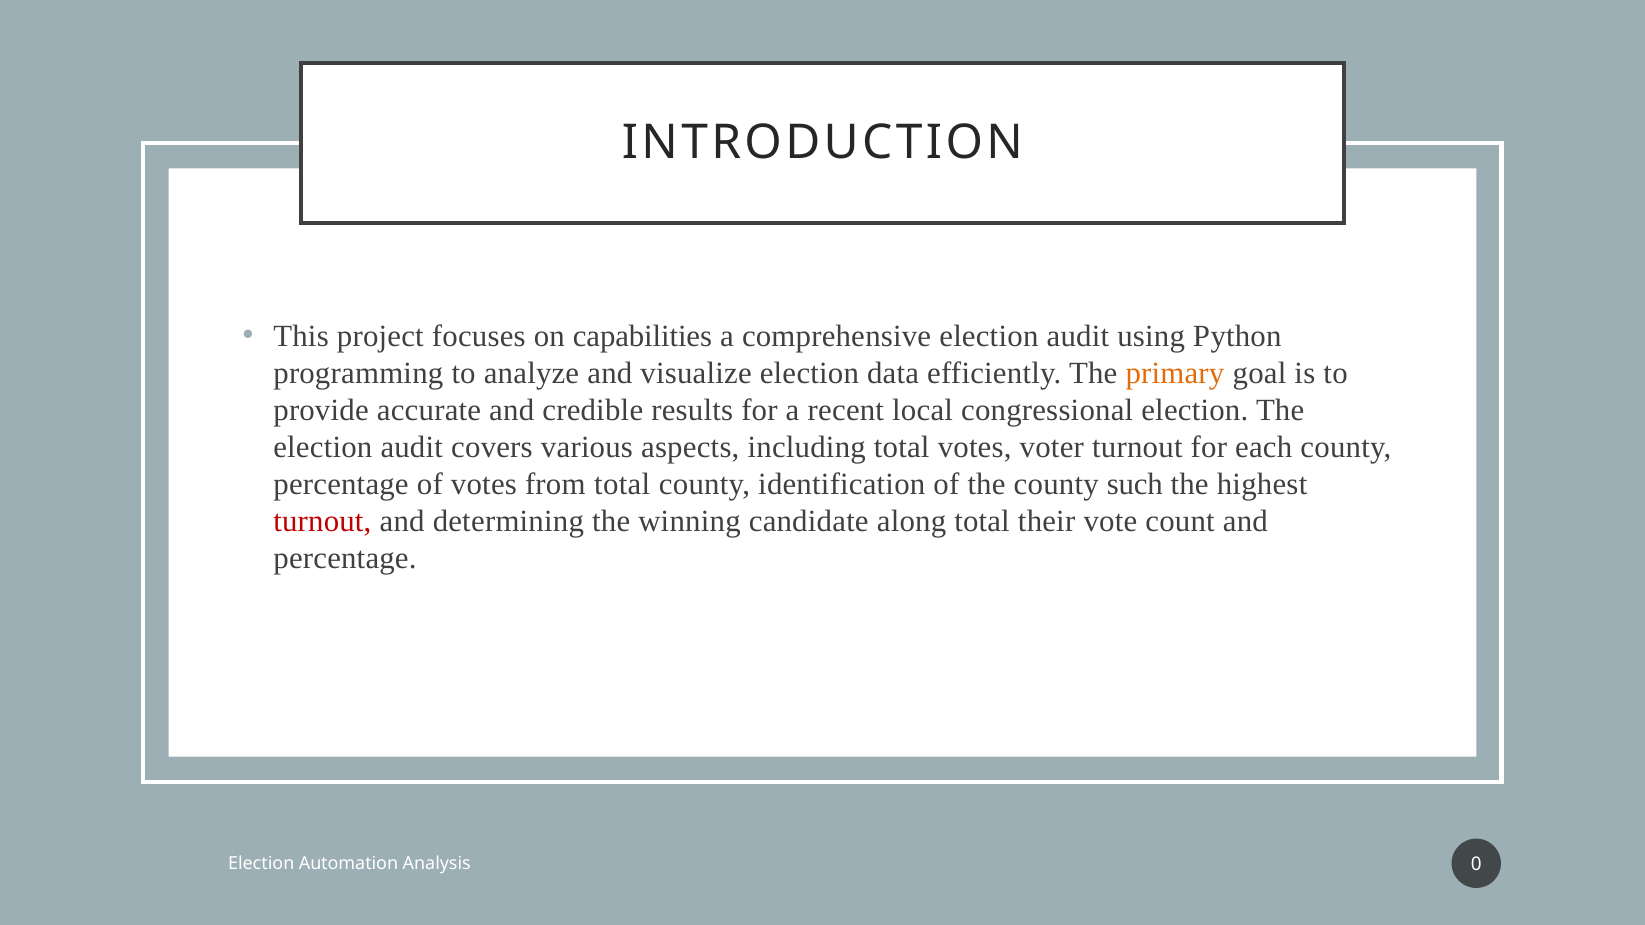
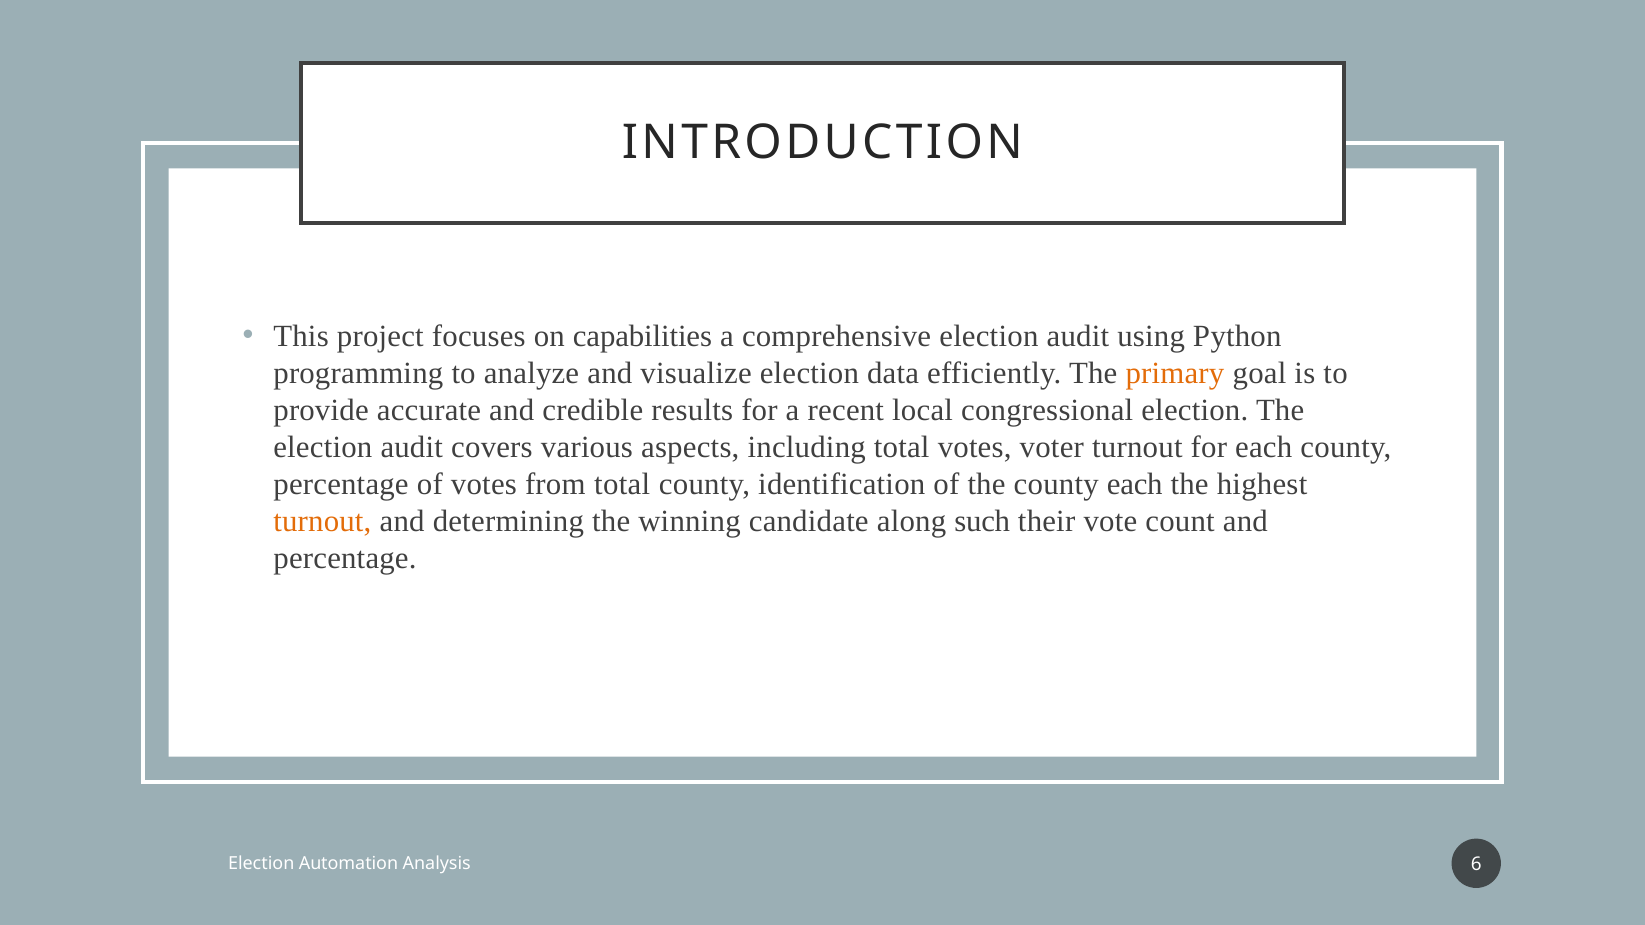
county such: such -> each (1135, 484)
turnout colour: red -> orange (322, 521)
along total: total -> such (982, 521)
0: 0 -> 6 (1476, 864)
